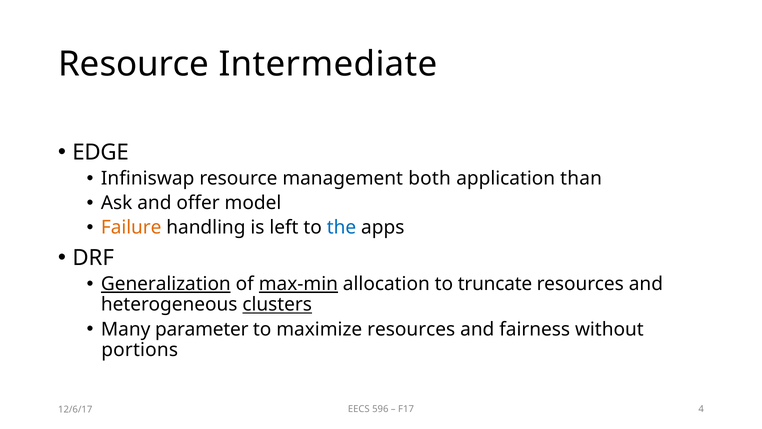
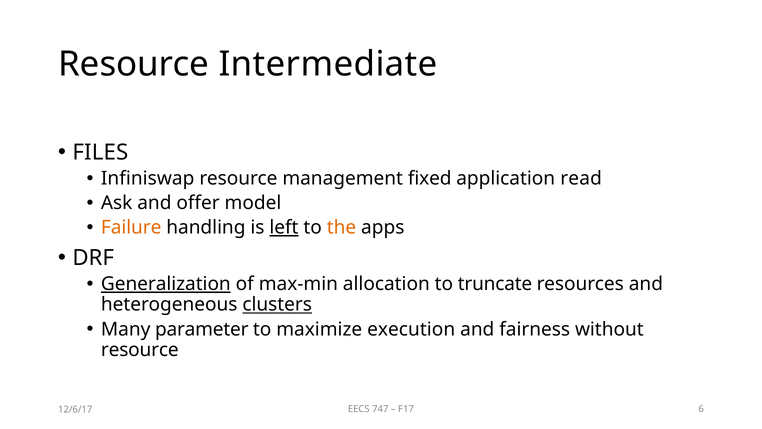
EDGE: EDGE -> FILES (100, 152)
both: both -> fixed (430, 178)
than: than -> read (581, 178)
left underline: none -> present (284, 227)
the colour: blue -> orange (342, 227)
max-min underline: present -> none (298, 284)
maximize resources: resources -> execution (411, 329)
portions: portions -> resource (140, 350)
596: 596 -> 747 (380, 409)
4: 4 -> 6 (701, 409)
